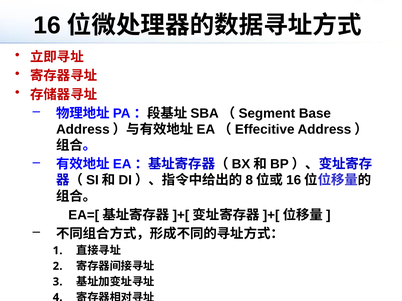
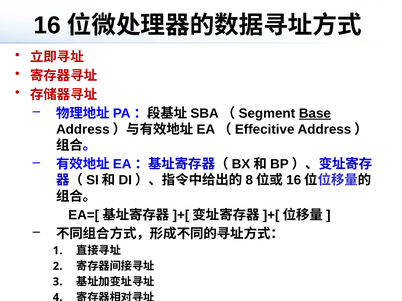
Base underline: none -> present (315, 114)
